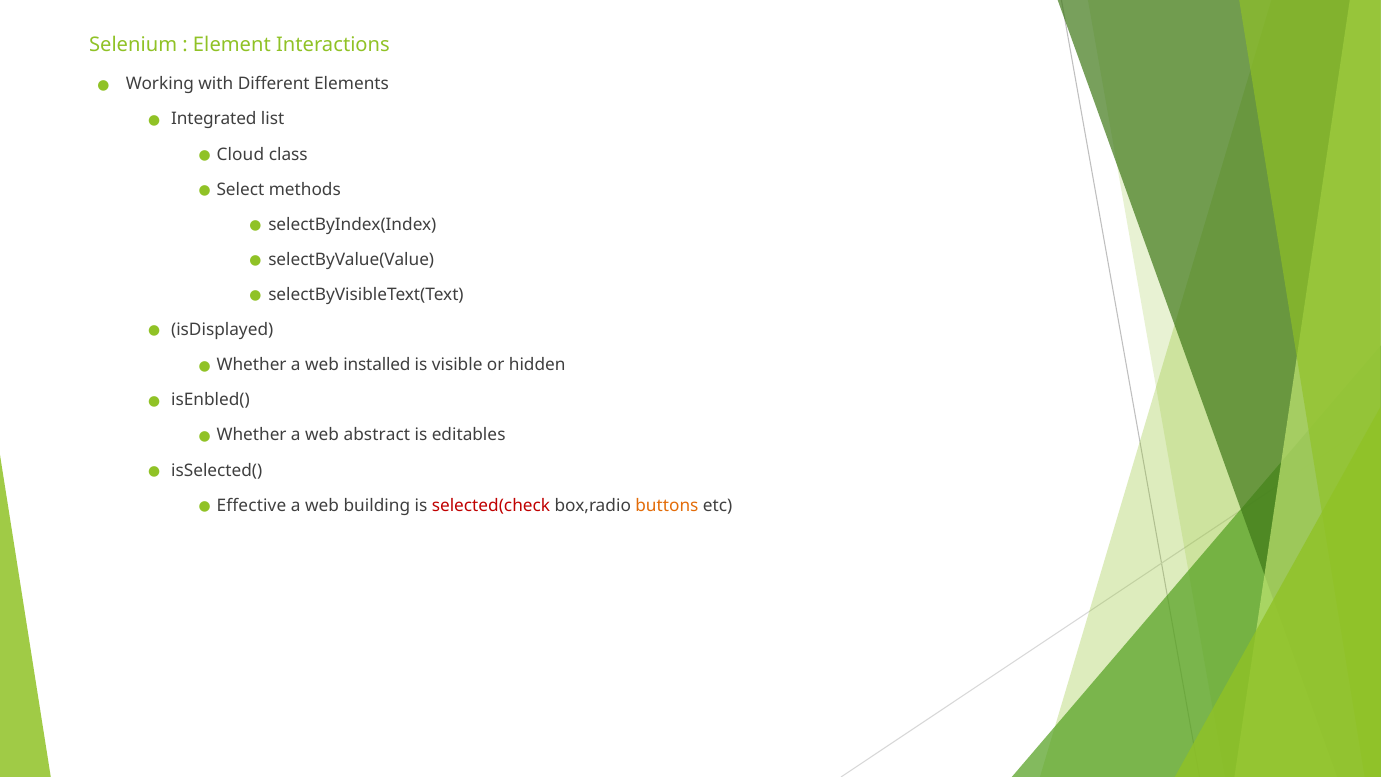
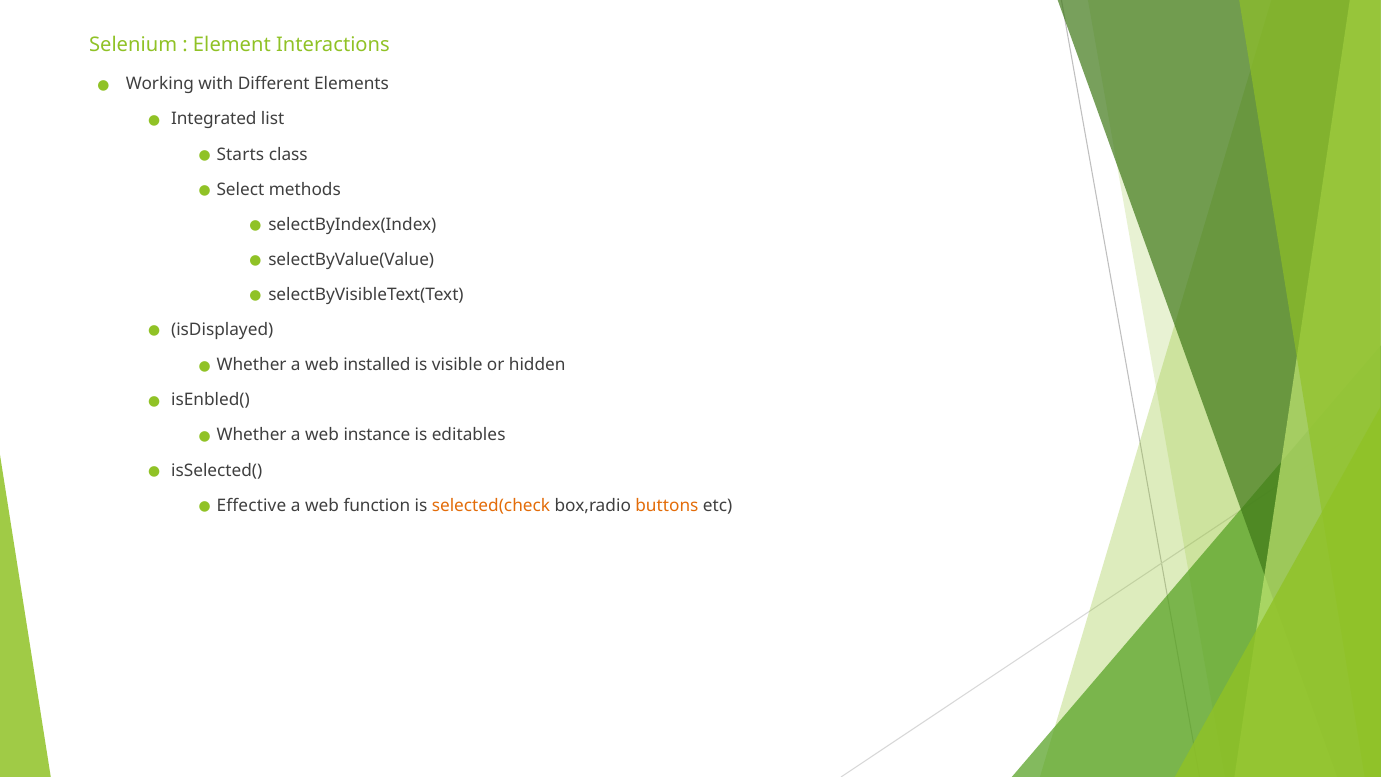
Cloud: Cloud -> Starts (240, 154)
abstract: abstract -> instance (377, 435)
building: building -> function (377, 505)
selected(check colour: red -> orange (491, 505)
